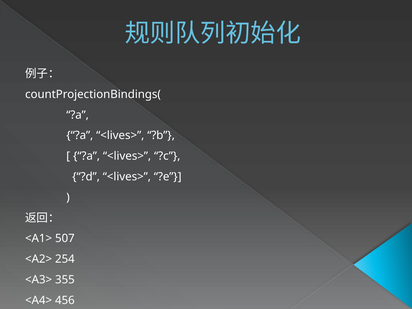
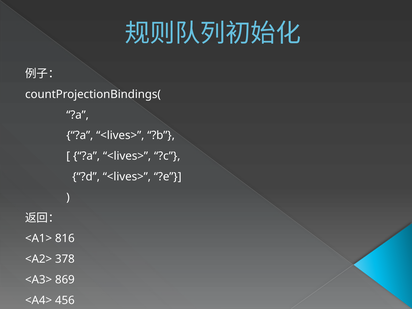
507: 507 -> 816 (65, 239)
254: 254 -> 378 (65, 259)
355: 355 -> 869 (65, 280)
